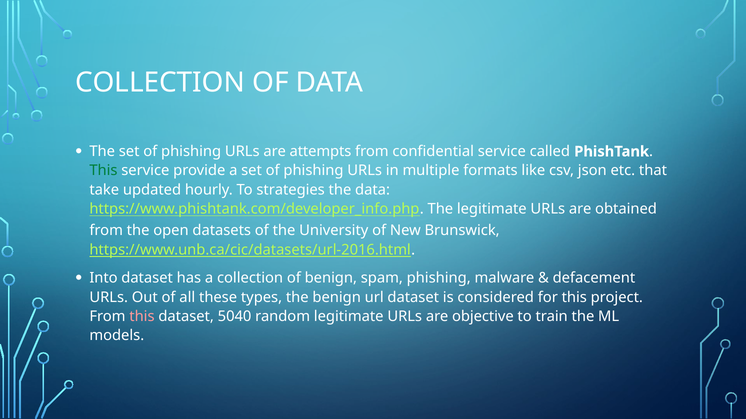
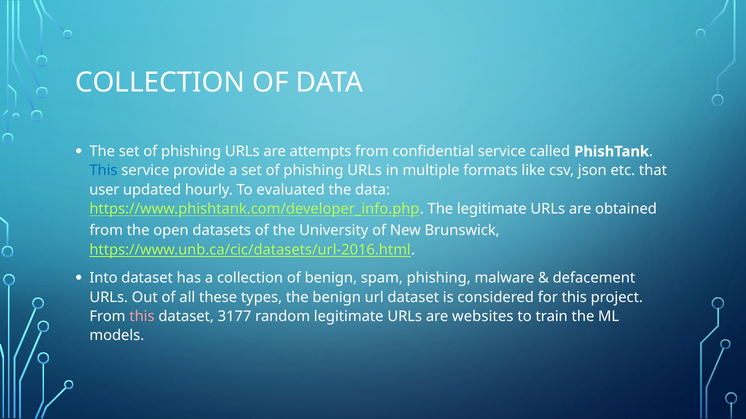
This colour: green -> blue (103, 171)
take: take -> user (104, 190)
strategies: strategies -> evaluated (291, 190)
5040: 5040 -> 3177 (235, 317)
objective: objective -> websites (483, 317)
